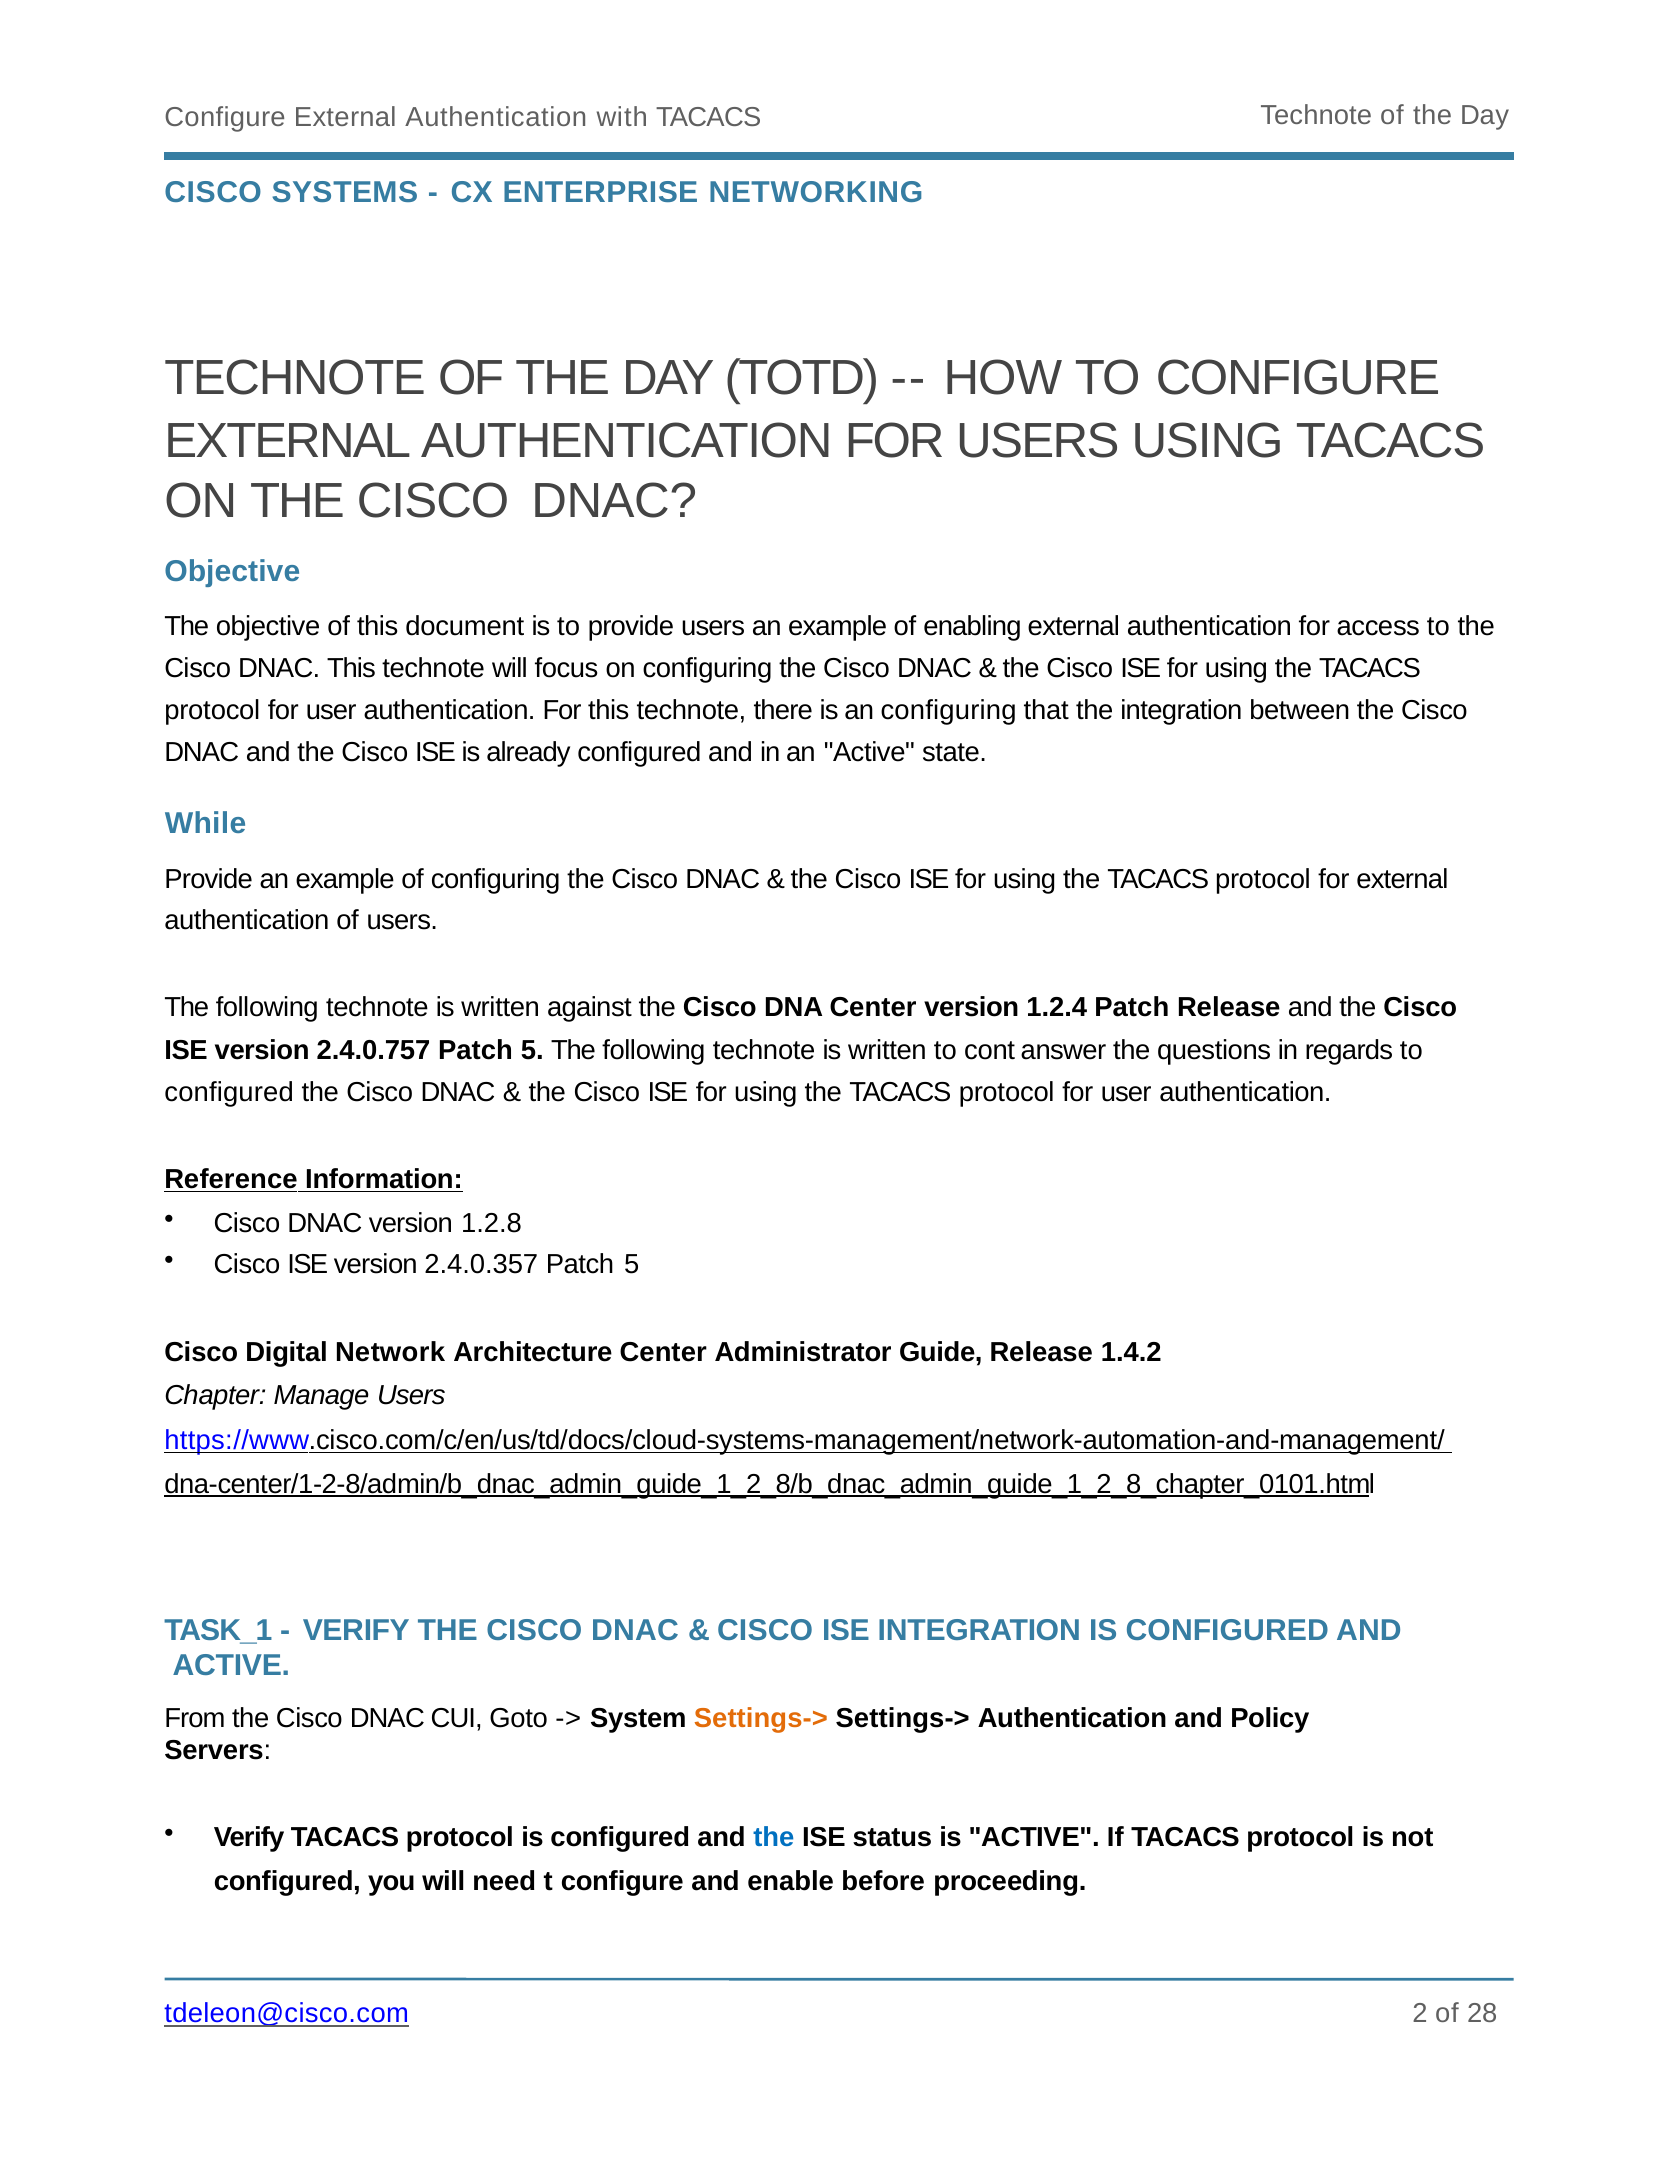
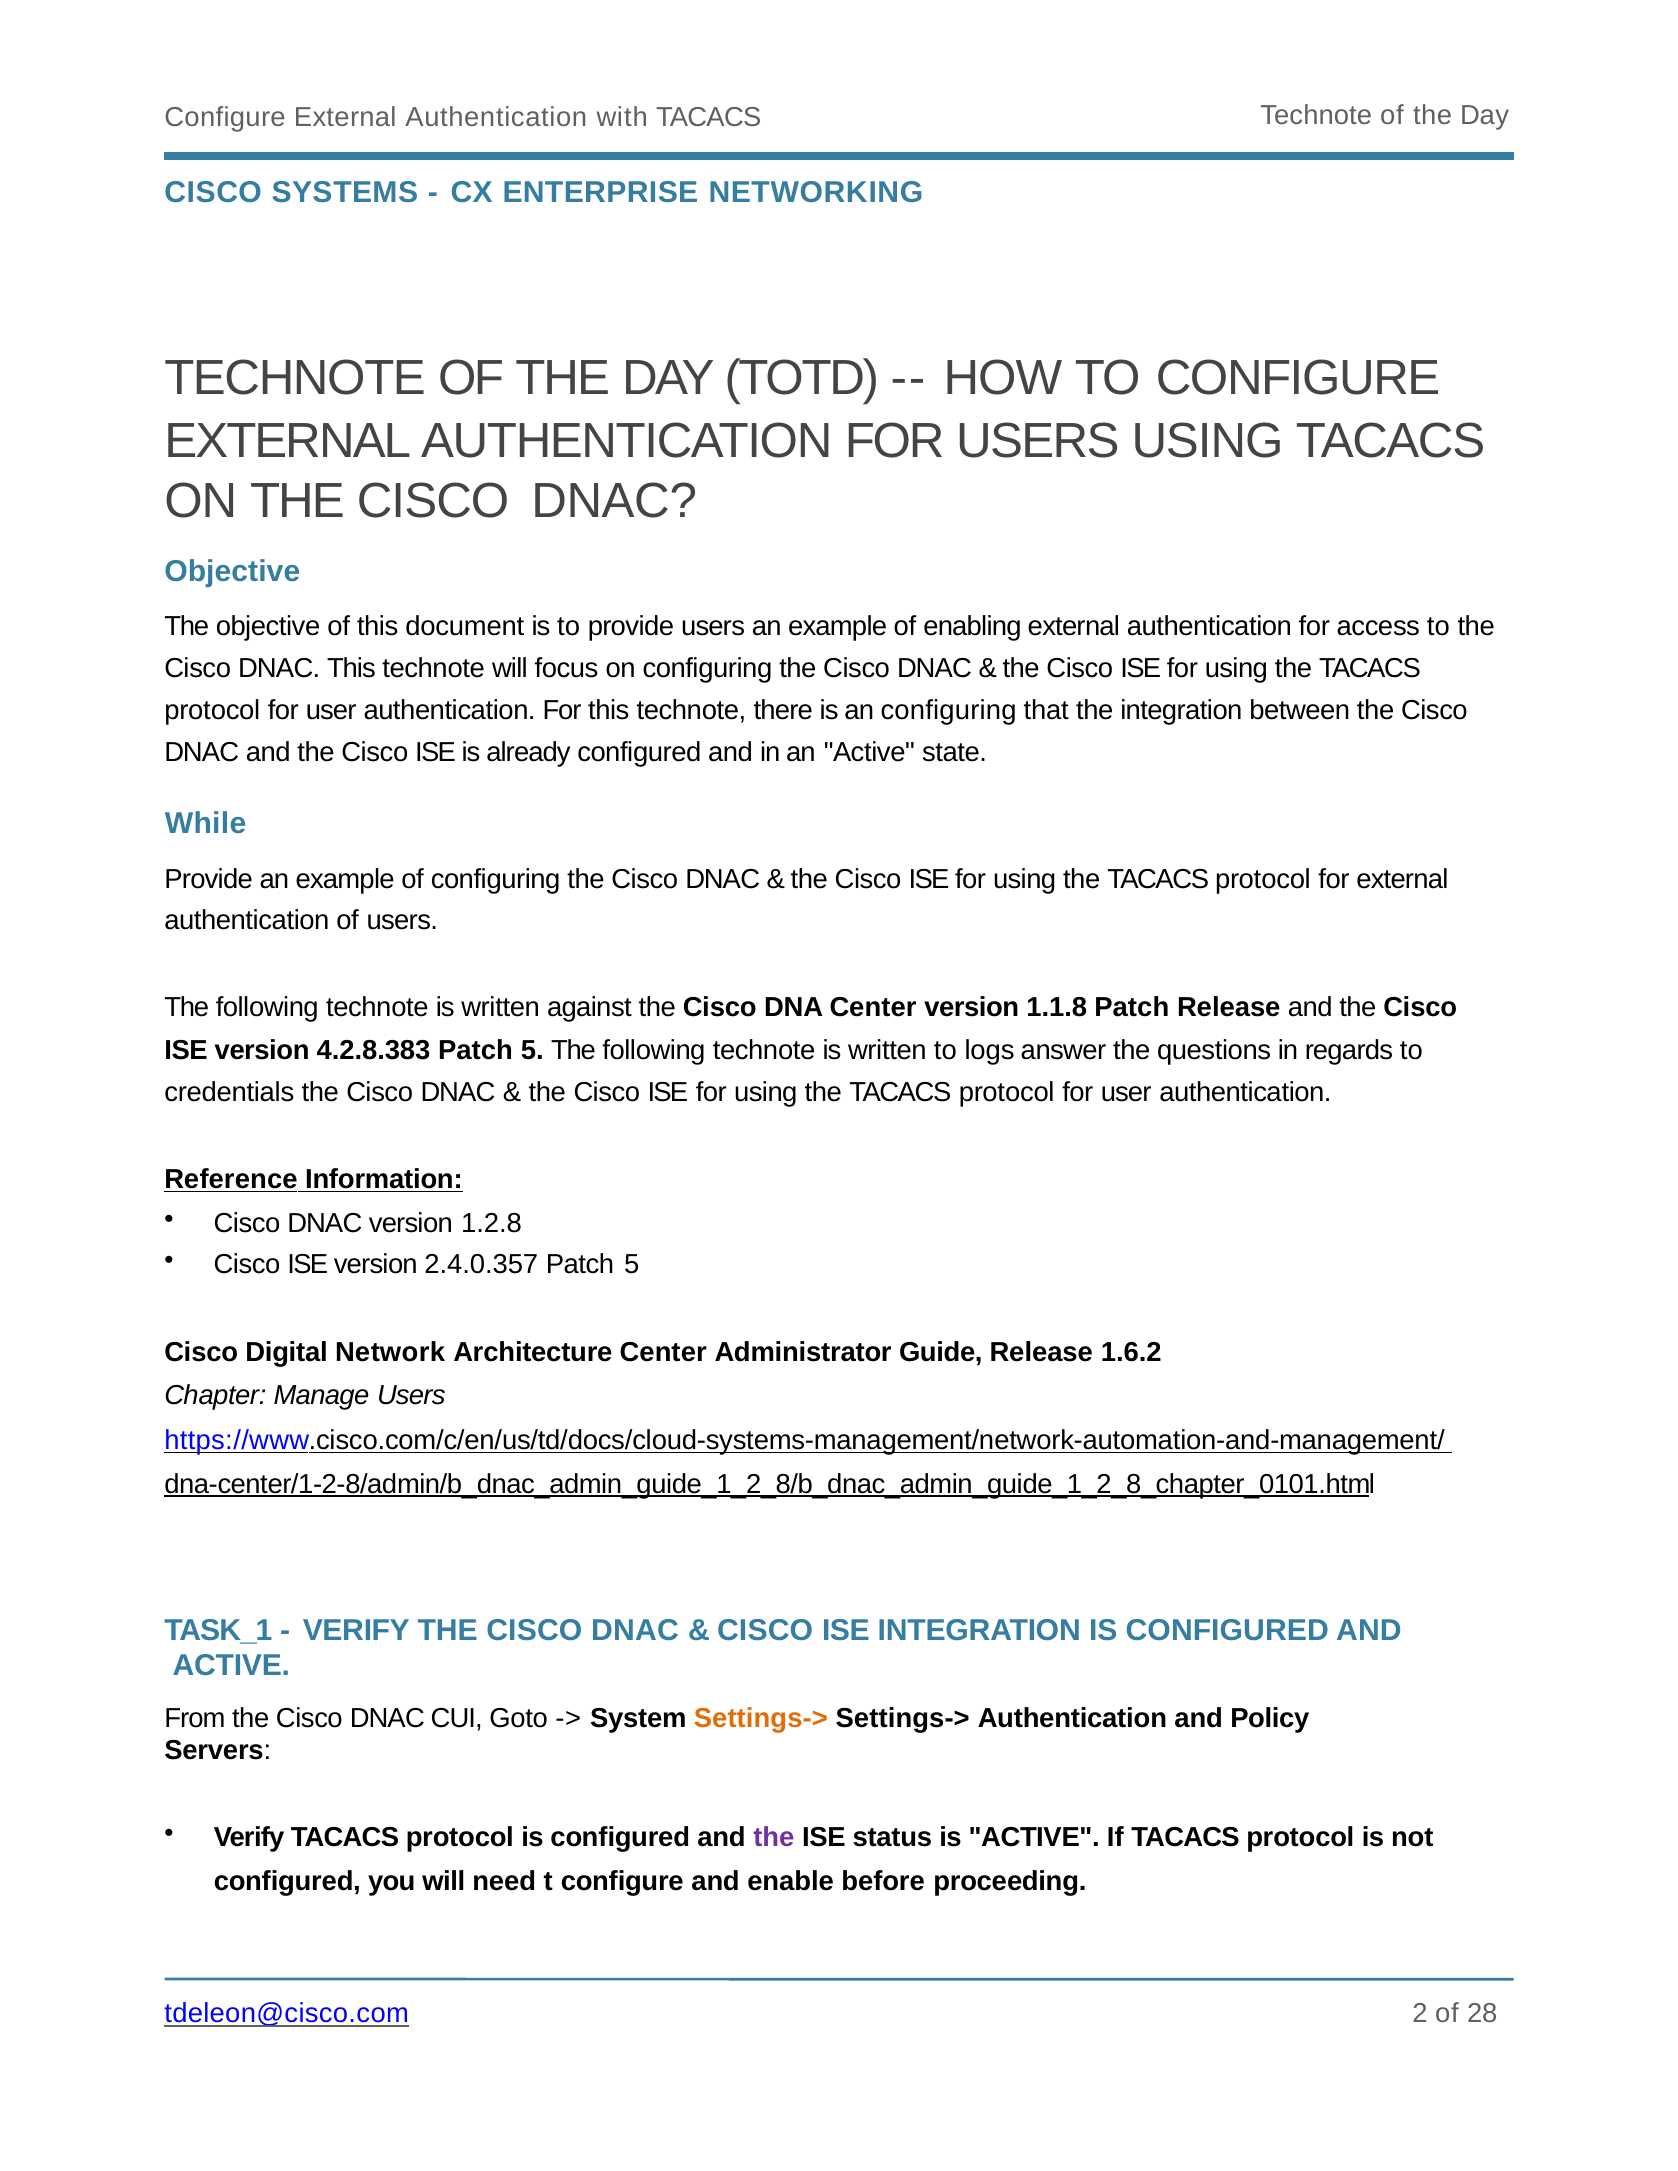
1.2.4: 1.2.4 -> 1.1.8 (1057, 1008)
2.4.0.757: 2.4.0.757 -> 4.2.8.383 (374, 1050)
cont: cont -> logs (990, 1050)
configured: configured -> credentials (229, 1093)
1.4.2: 1.4.2 -> 1.6.2 (1131, 1352)
the colour: blue -> purple (774, 1838)
